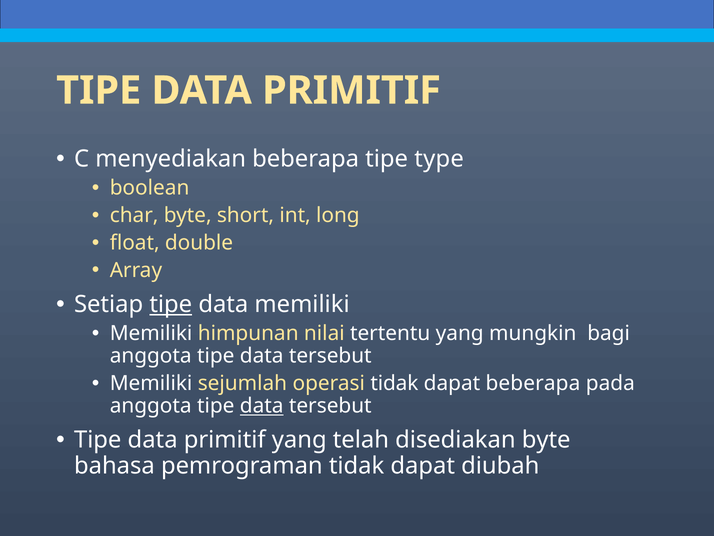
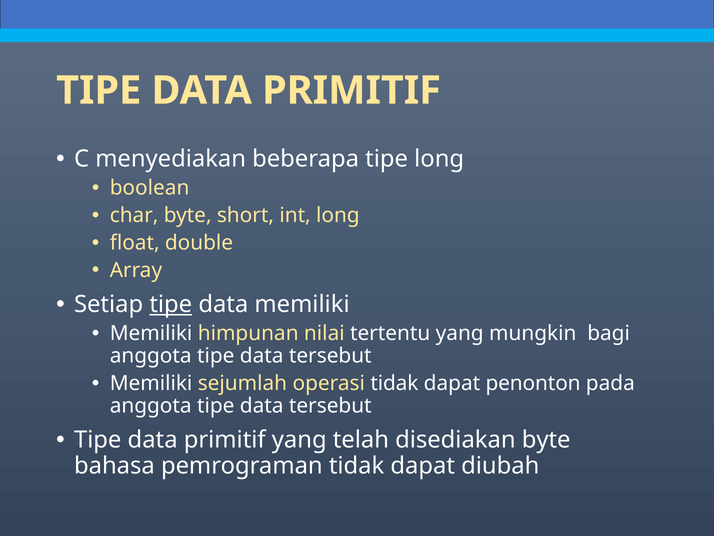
tipe type: type -> long (439, 159)
dapat beberapa: beberapa -> penonton (533, 383)
data underline: present -> none (262, 406)
